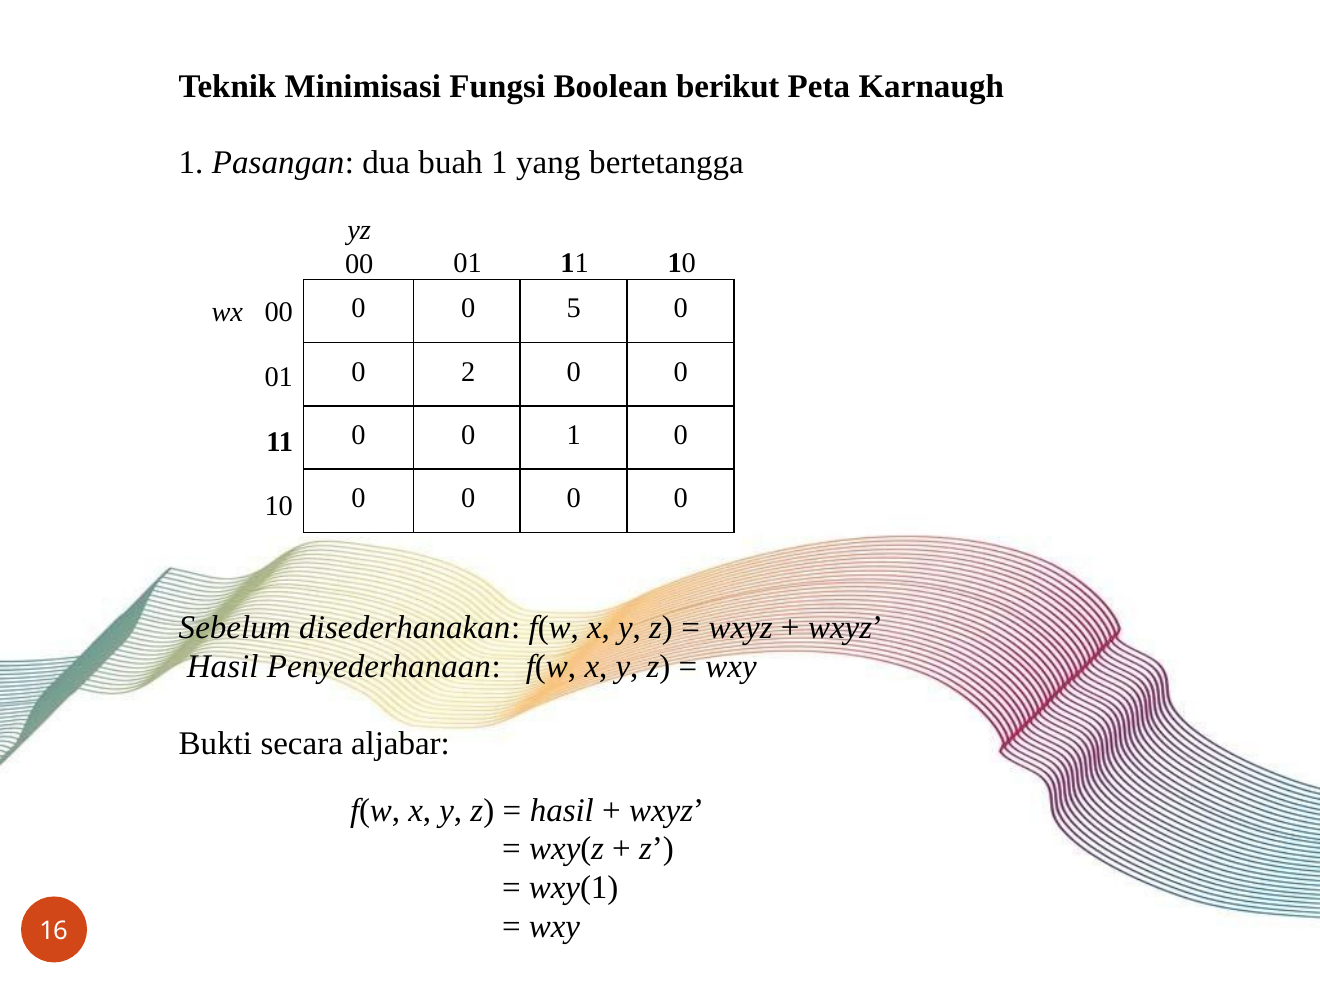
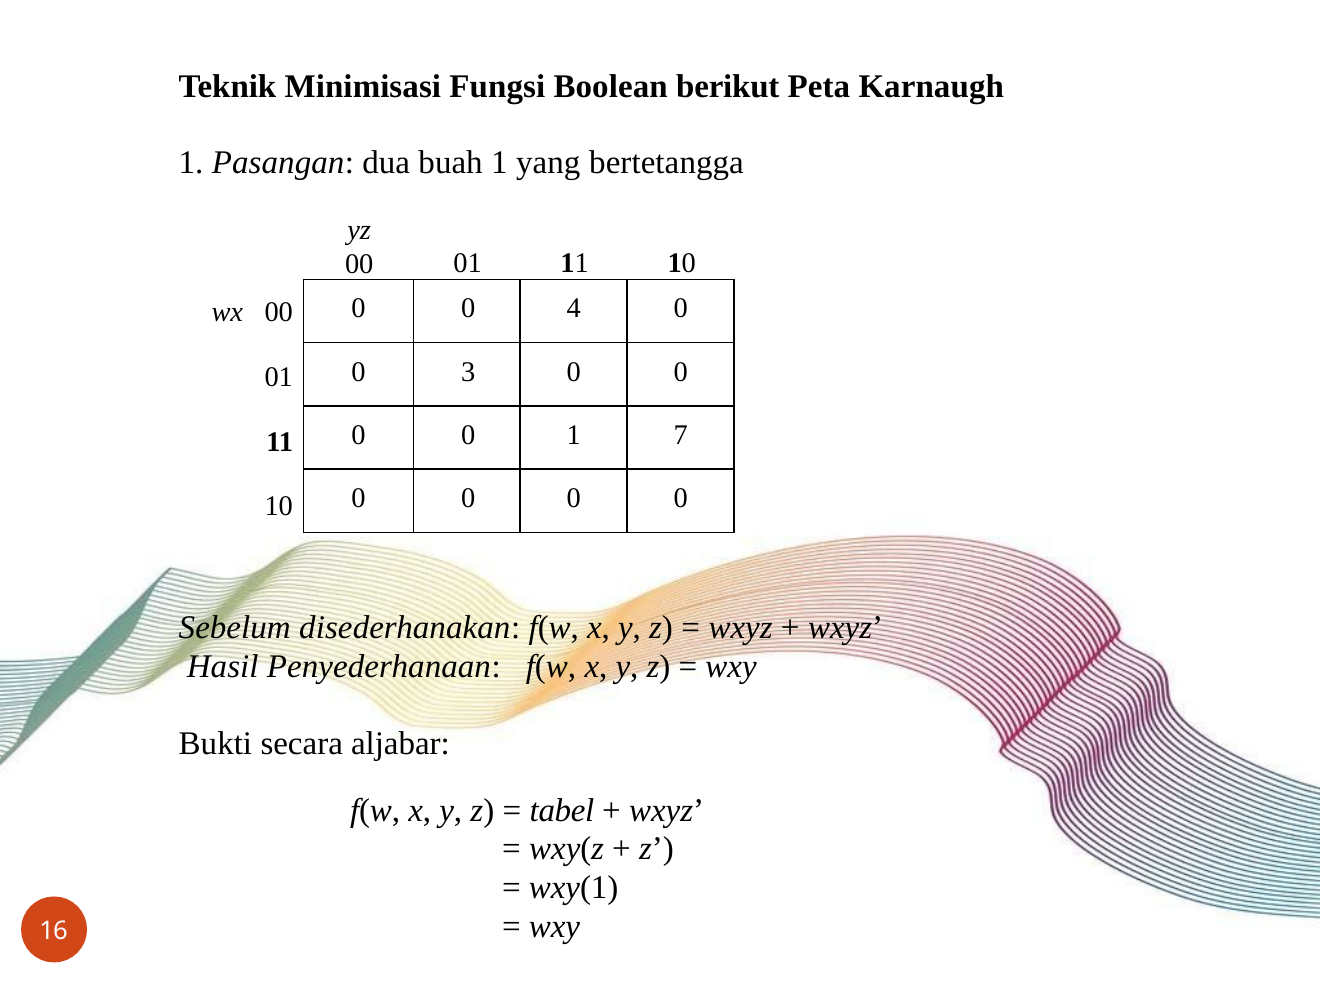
5: 5 -> 4 (574, 309)
2: 2 -> 3 (468, 372)
1 0: 0 -> 7 (681, 435)
hasil: hasil -> tabel (562, 811)
